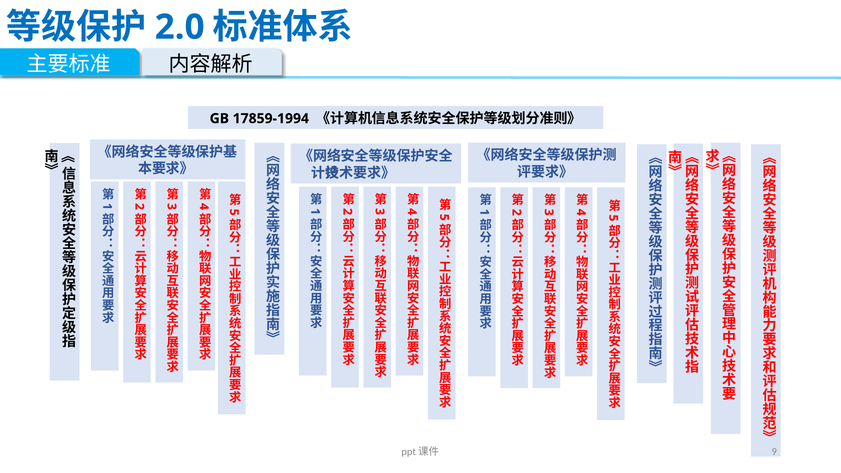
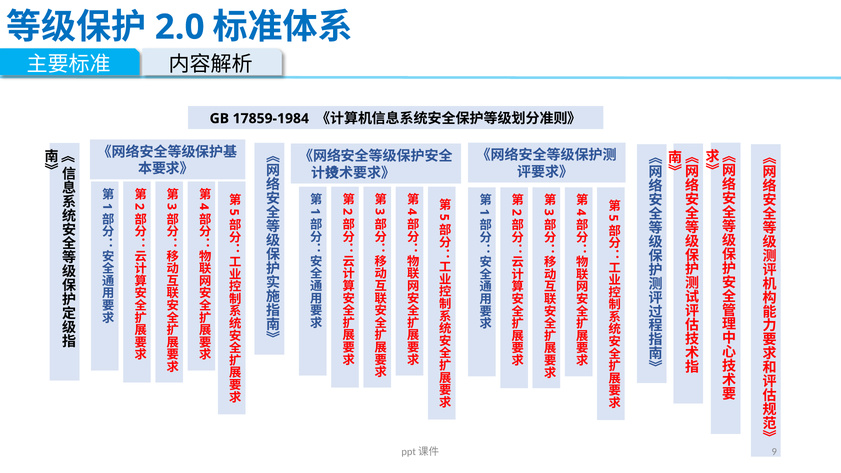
17859-1994: 17859-1994 -> 17859-1984 (271, 119)
